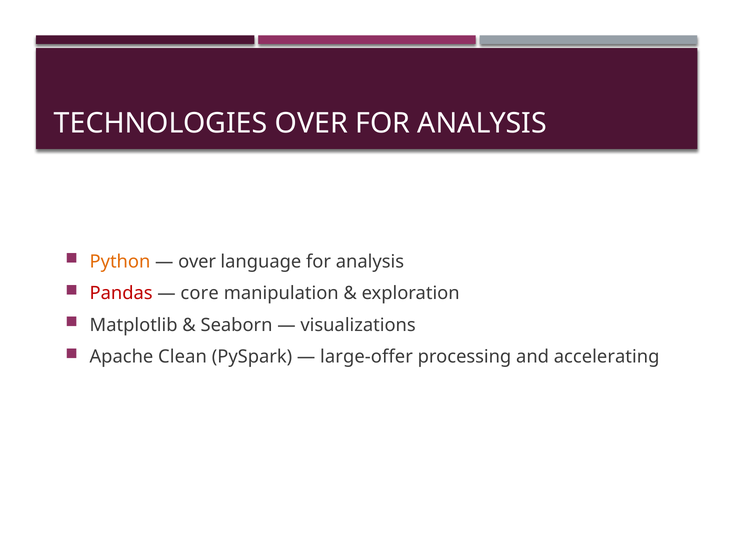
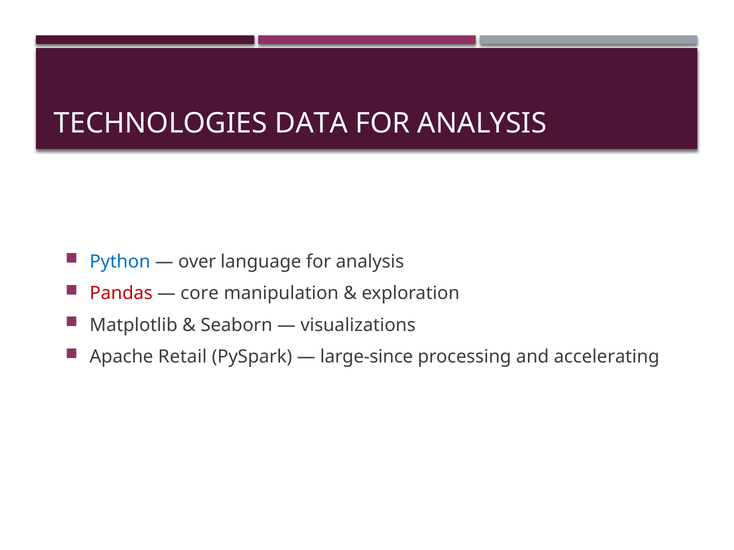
TECHNOLOGIES OVER: OVER -> DATA (311, 123)
Python colour: orange -> blue (120, 262)
Clean: Clean -> Retail (183, 357)
large-offer: large-offer -> large-since (367, 357)
